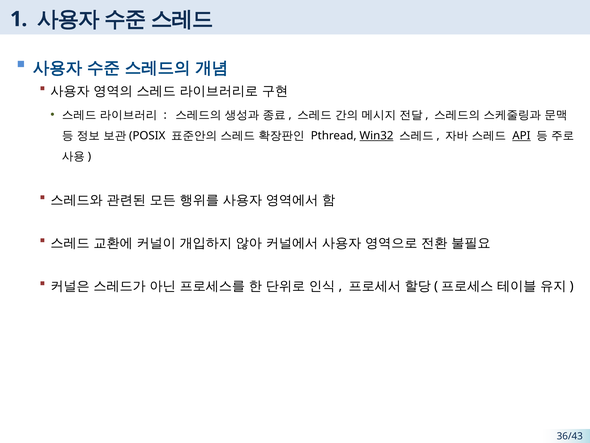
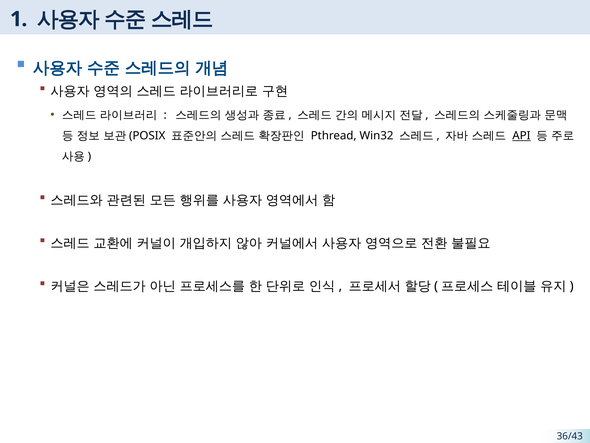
Win32 underline: present -> none (376, 136)
